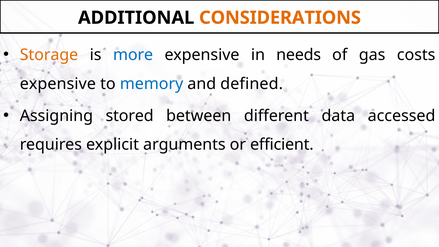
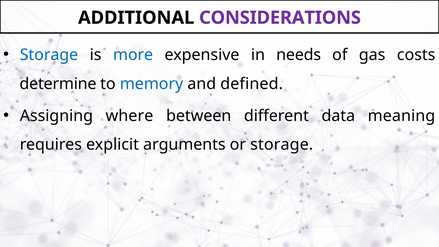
CONSIDERATIONS colour: orange -> purple (280, 18)
Storage colour: orange -> blue (49, 55)
expensive: expensive -> determine (58, 84)
stored: stored -> where (129, 116)
accessed: accessed -> meaning (401, 116)
or efficient: efficient -> storage (282, 145)
